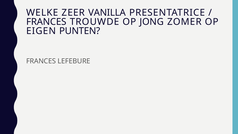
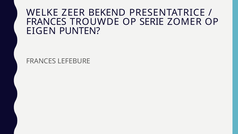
VANILLA: VANILLA -> BEKEND (107, 13)
JONG: JONG -> SERIE (152, 22)
